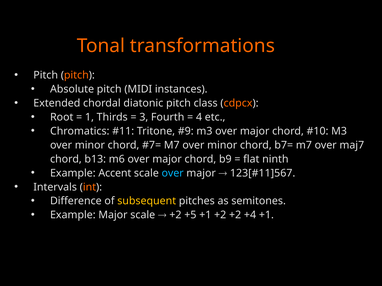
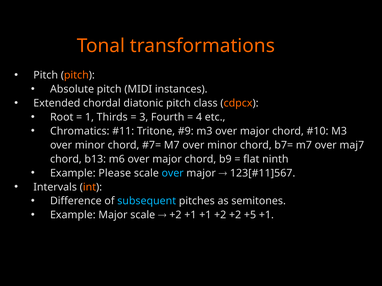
Accent: Accent -> Please (115, 173)
subsequent colour: yellow -> light blue (147, 201)
+2 +5: +5 -> +1 (190, 215)
+4: +4 -> +5 (250, 215)
